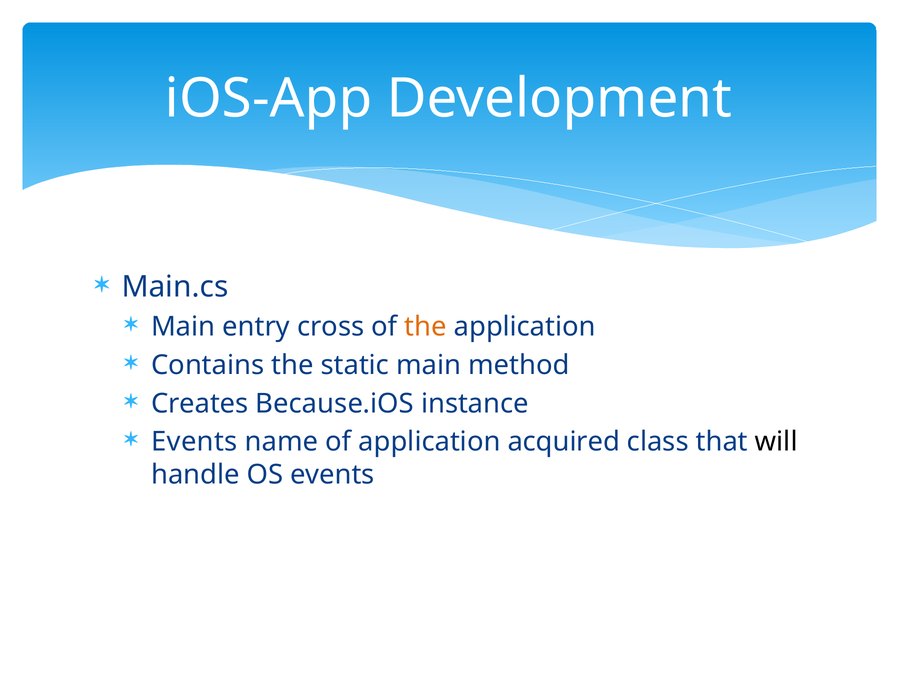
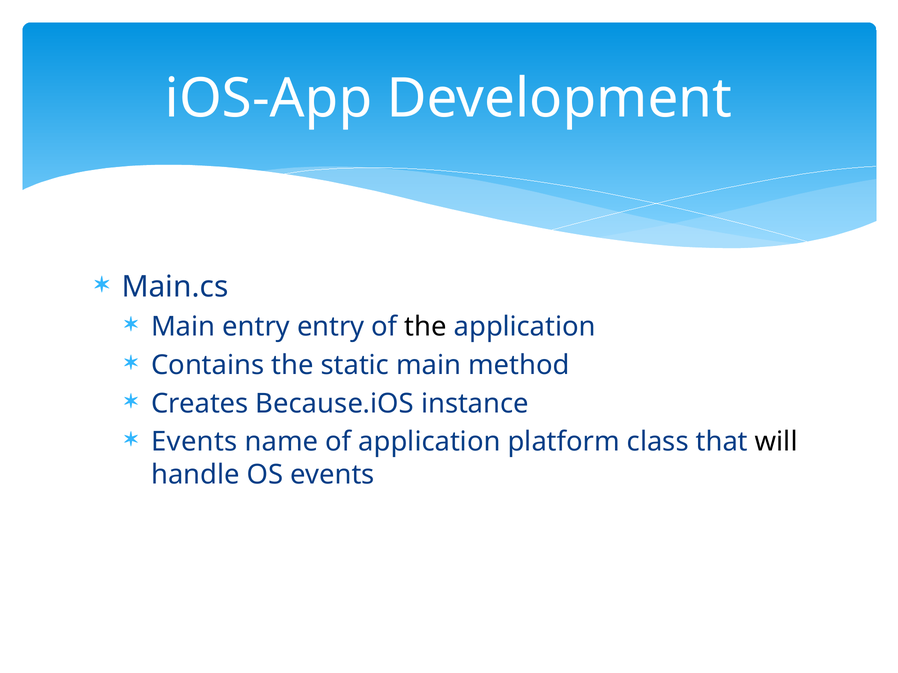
entry cross: cross -> entry (331, 327)
the colour: orange -> black (426, 327)
acquired: acquired -> platform (564, 442)
